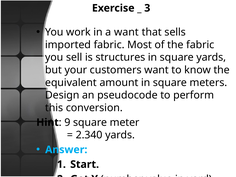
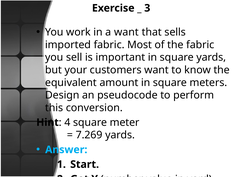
structures: structures -> important (120, 57)
9: 9 -> 4 (67, 122)
2.340: 2.340 -> 7.269 (89, 135)
